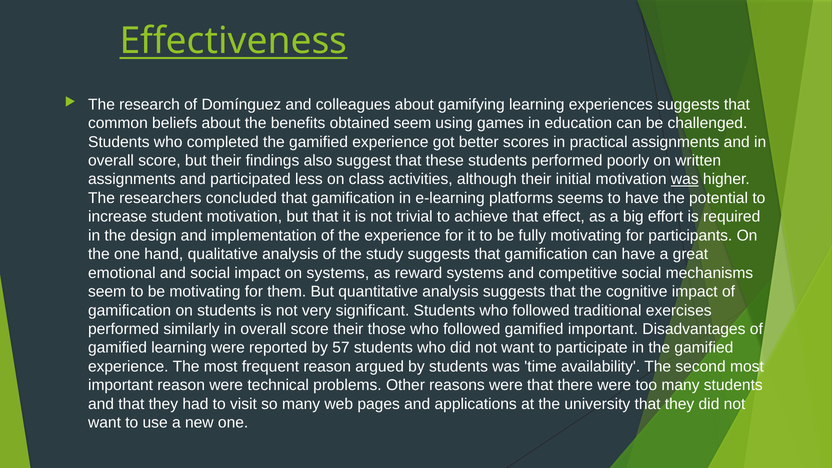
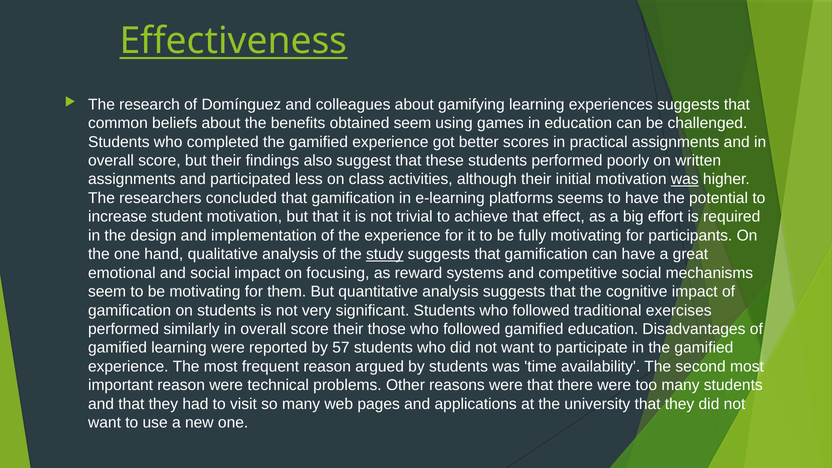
study underline: none -> present (385, 254)
on systems: systems -> focusing (338, 273)
gamified important: important -> education (603, 329)
